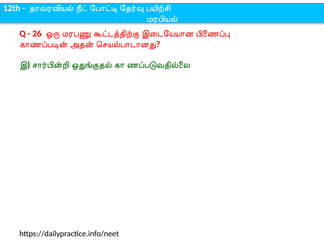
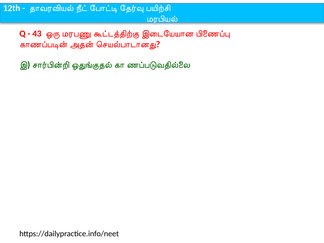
26: 26 -> 43 (37, 34)
